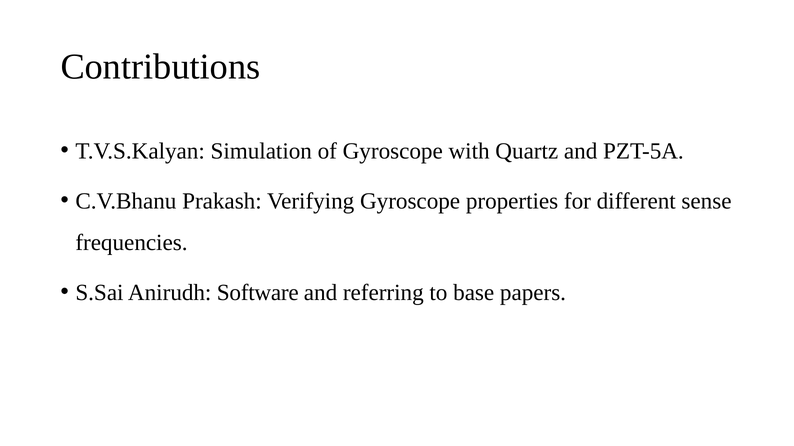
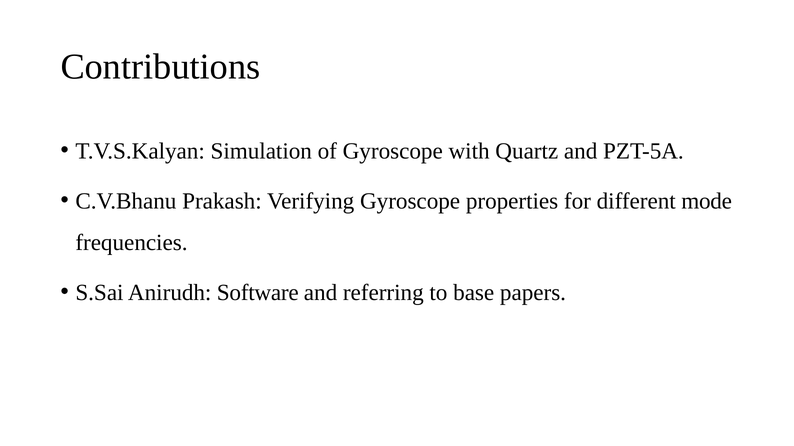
sense: sense -> mode (707, 201)
